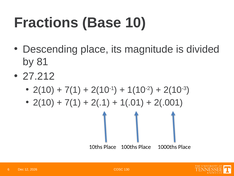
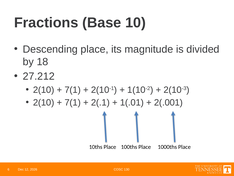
81: 81 -> 18 (42, 62)
